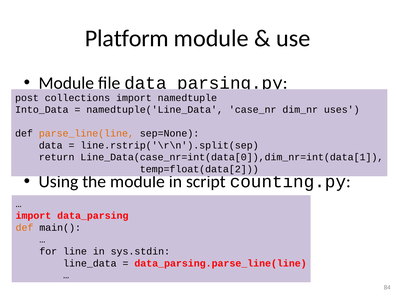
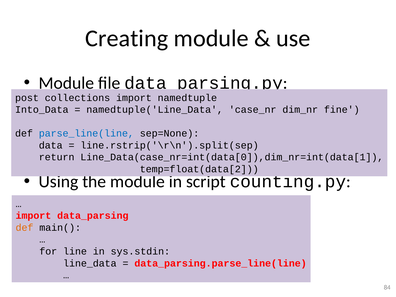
Platform: Platform -> Creating (127, 38)
uses: uses -> fine (342, 110)
parse_line(line colour: orange -> blue (86, 133)
